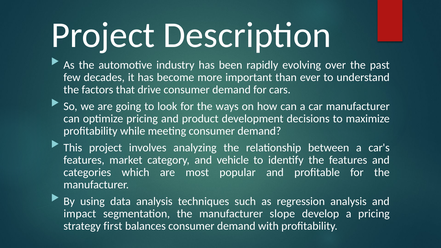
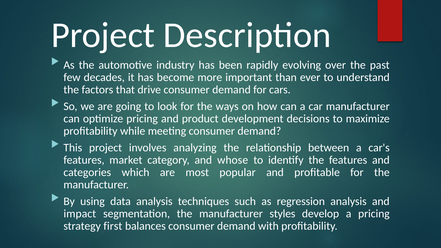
vehicle: vehicle -> whose (233, 160)
slope: slope -> styles (282, 214)
